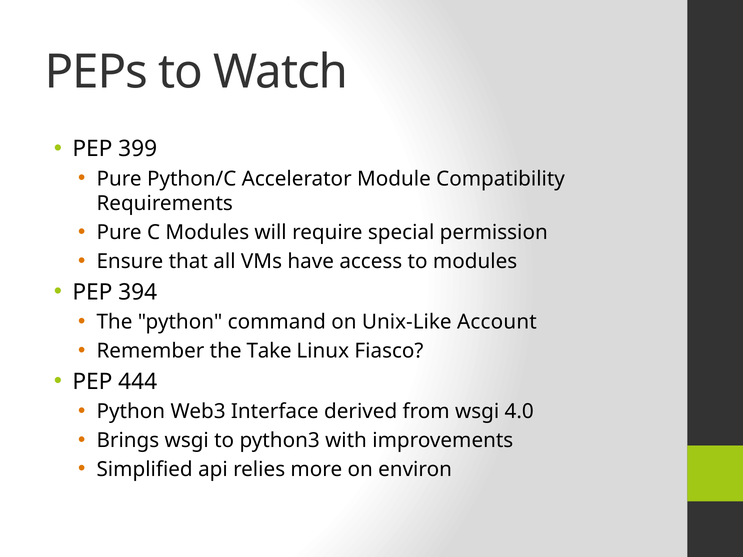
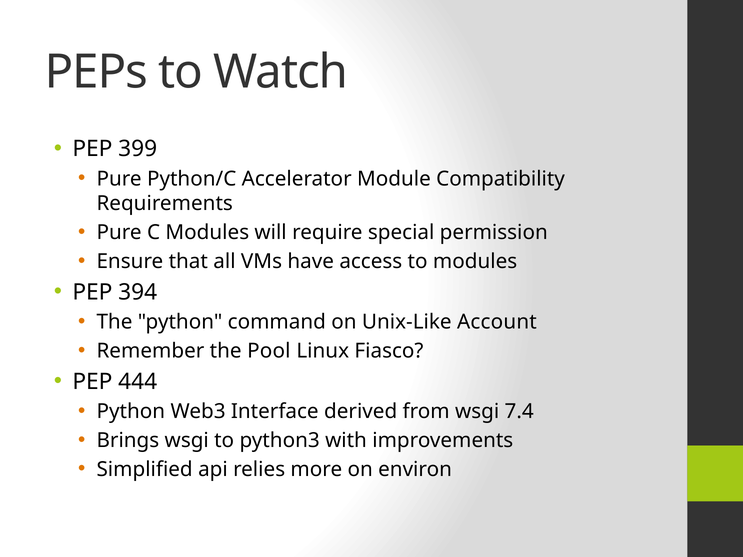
Take: Take -> Pool (269, 351)
4.0: 4.0 -> 7.4 (519, 412)
